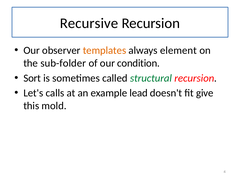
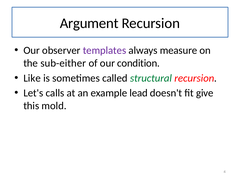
Recursive: Recursive -> Argument (89, 23)
templates colour: orange -> purple (105, 50)
element: element -> measure (179, 50)
sub-folder: sub-folder -> sub-either (63, 63)
Sort: Sort -> Like (32, 78)
